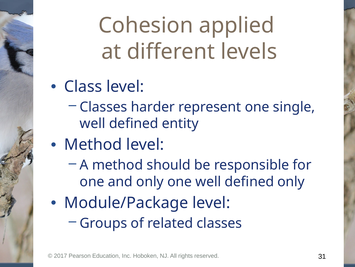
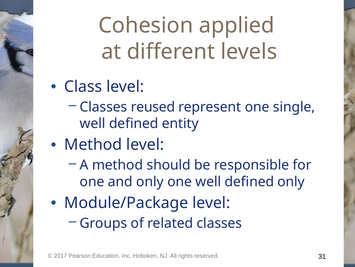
harder: harder -> reused (153, 107)
